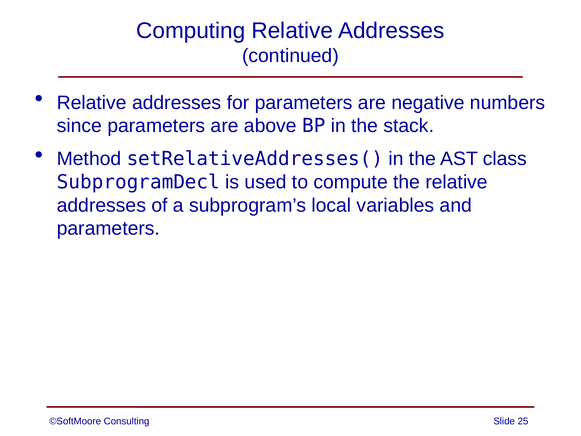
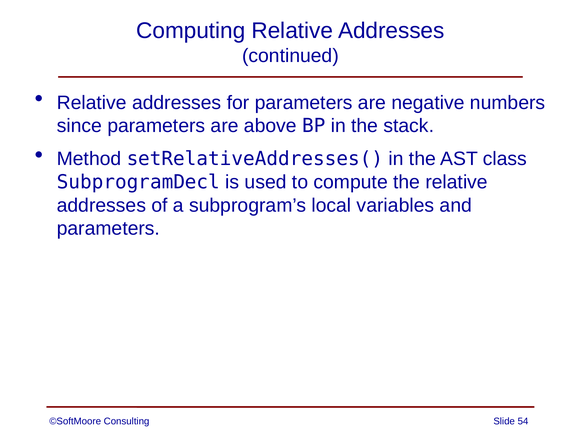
25: 25 -> 54 (523, 421)
